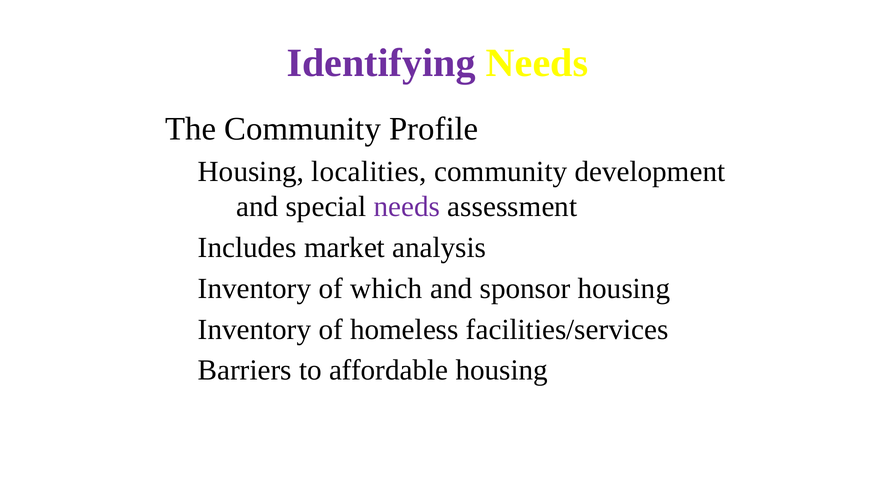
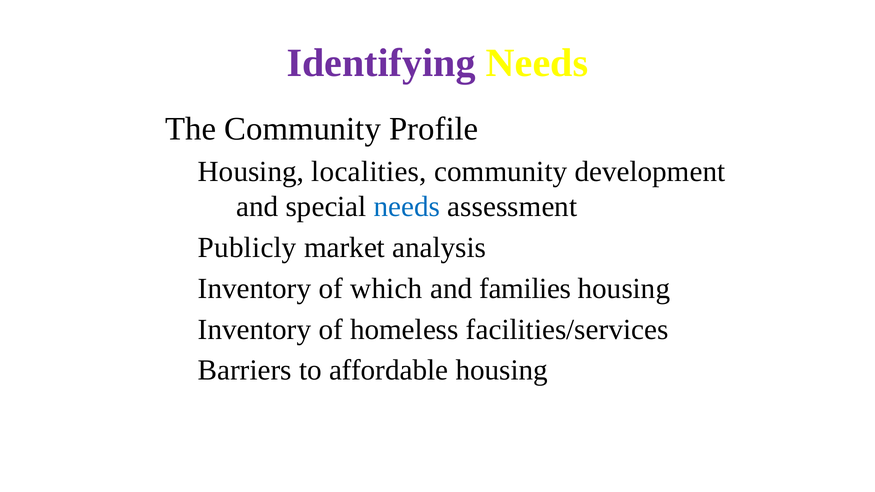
needs colour: purple -> blue (407, 207)
Includes: Includes -> Publicly (247, 248)
sponsor: sponsor -> families (525, 289)
